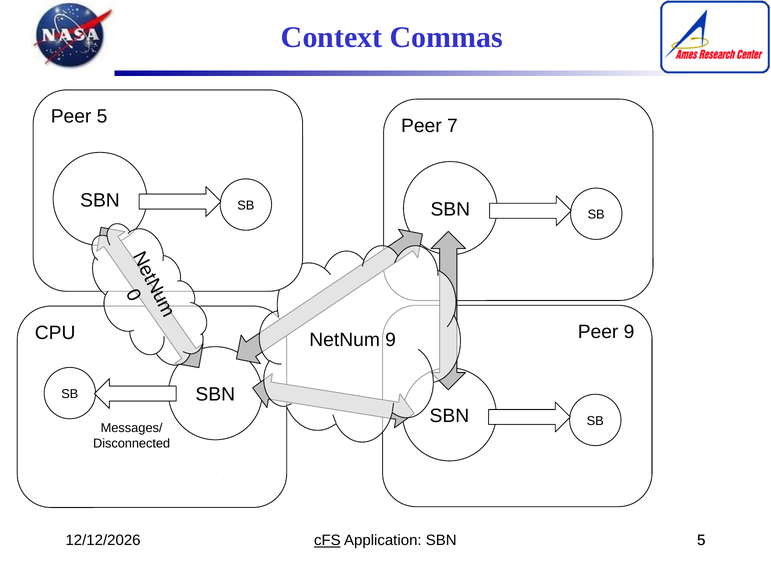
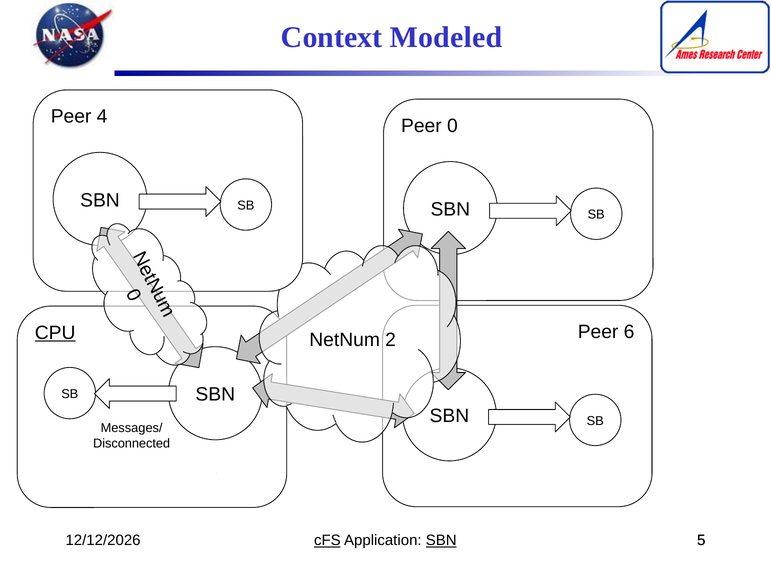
Commas: Commas -> Modeled (446, 38)
Peer 5: 5 -> 4 (102, 117)
Peer 7: 7 -> 0 (452, 126)
Peer 9: 9 -> 6 (629, 332)
CPU underline: none -> present (55, 333)
NetNum 9: 9 -> 2 (391, 340)
SBN underline: none -> present (441, 541)
